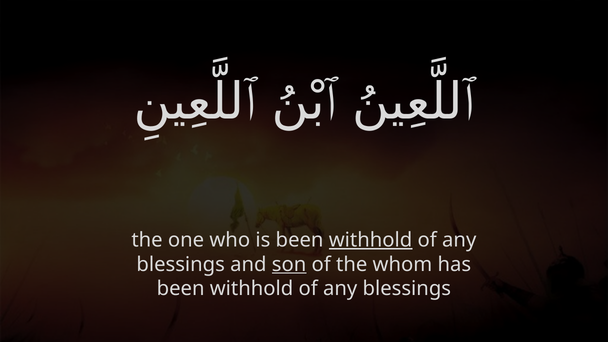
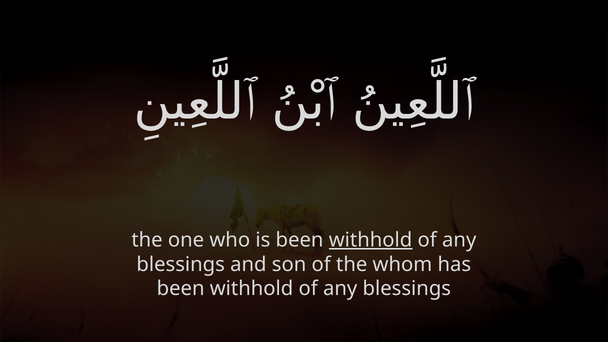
son underline: present -> none (289, 264)
